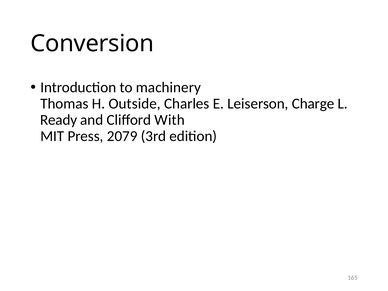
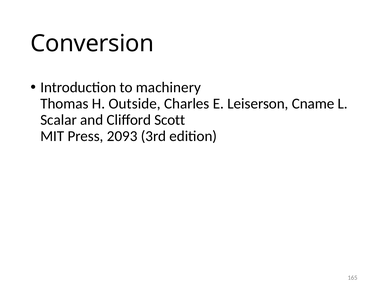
Charge: Charge -> Cname (313, 104)
Ready: Ready -> Scalar (59, 120)
With: With -> Scott (170, 120)
2079: 2079 -> 2093 (122, 136)
